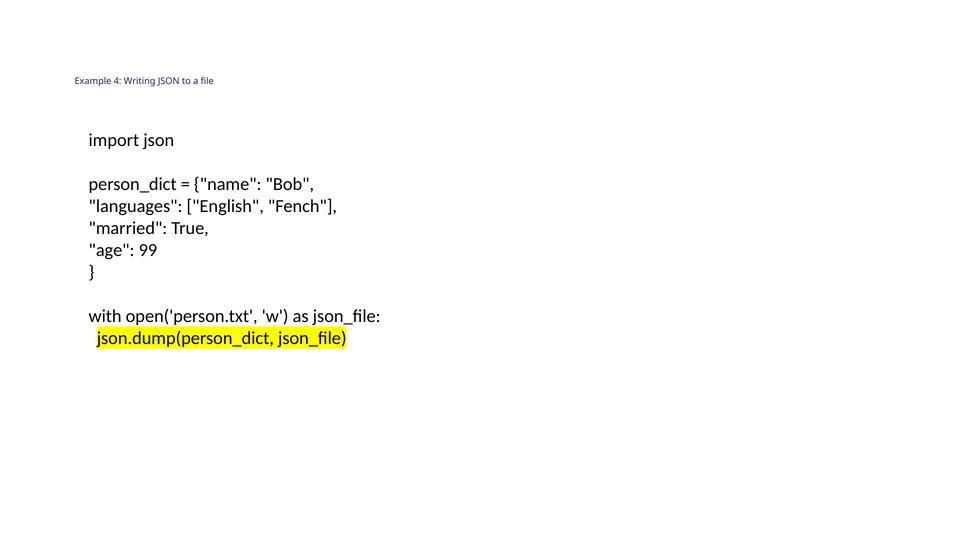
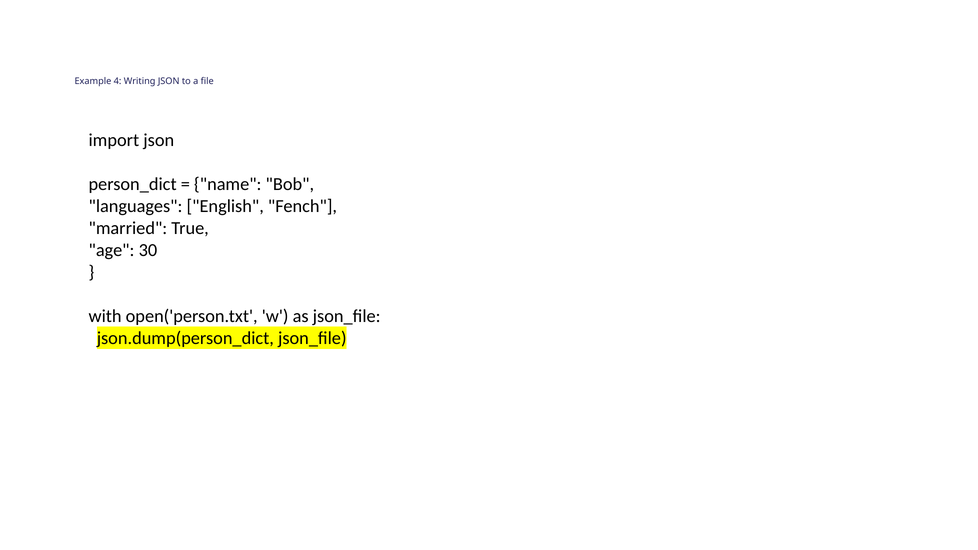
99: 99 -> 30 (148, 250)
